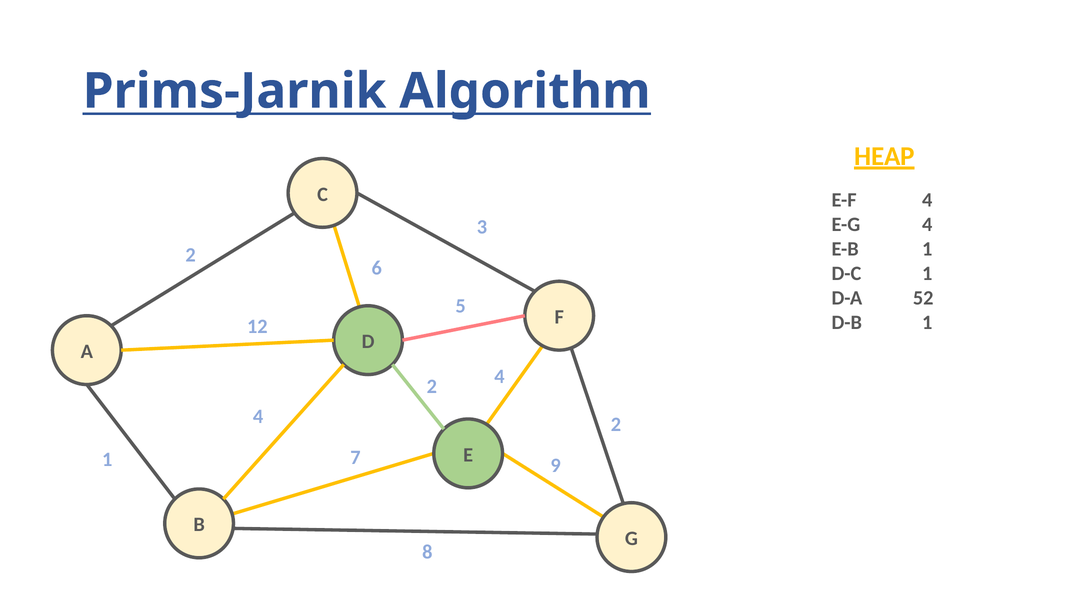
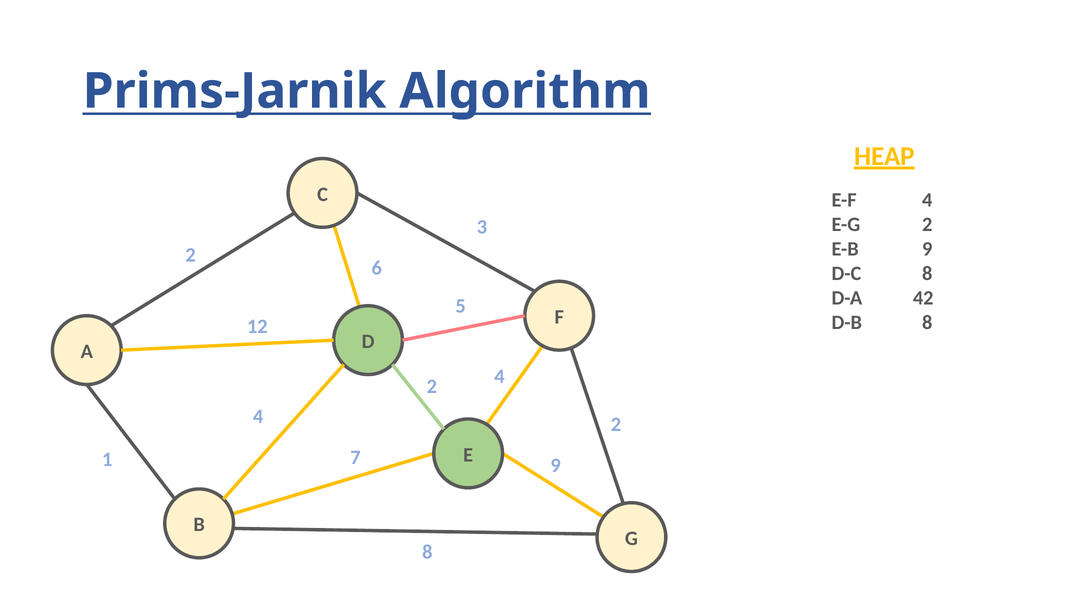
E-G 4: 4 -> 2 (927, 224)
E-B 1: 1 -> 9 (927, 249)
D-C 1: 1 -> 8 (927, 273)
52: 52 -> 42 (923, 298)
D-B 1: 1 -> 8 (927, 322)
